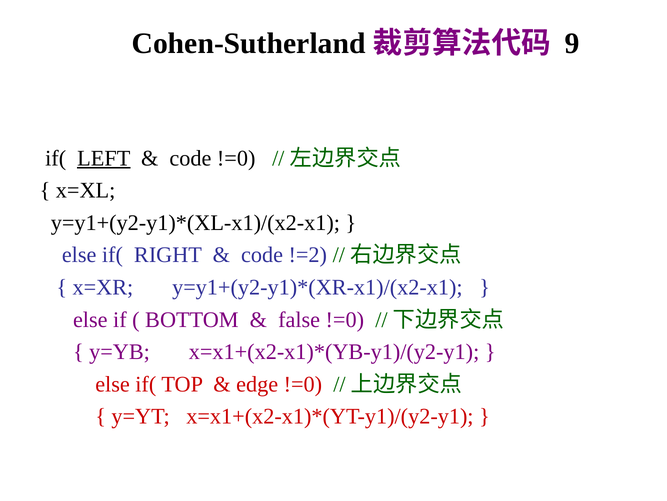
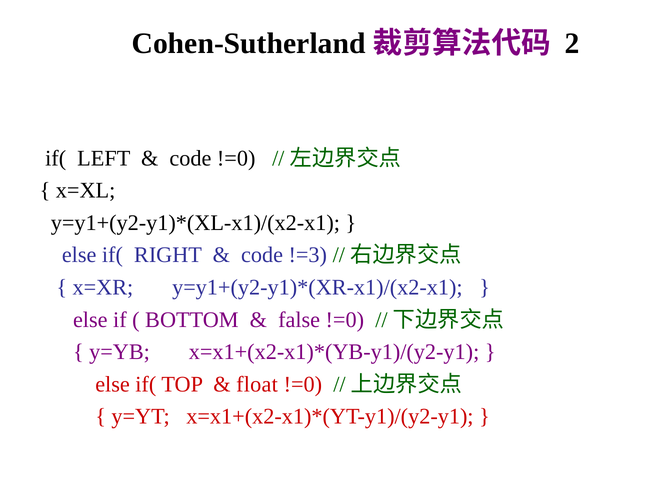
9: 9 -> 2 (572, 44)
LEFT underline: present -> none (104, 158)
!=2: !=2 -> !=3 (308, 255)
edge: edge -> float (257, 384)
